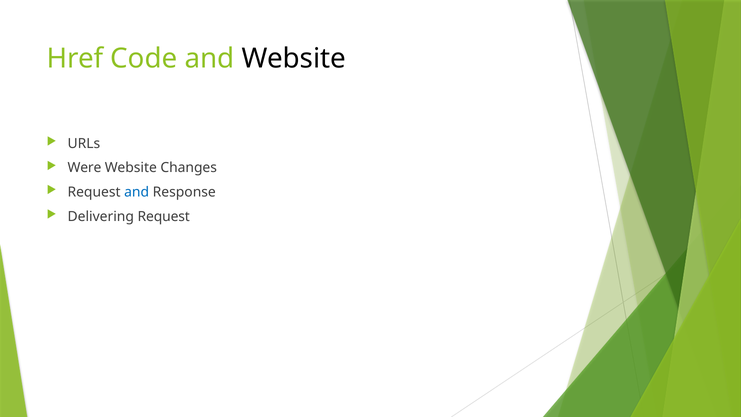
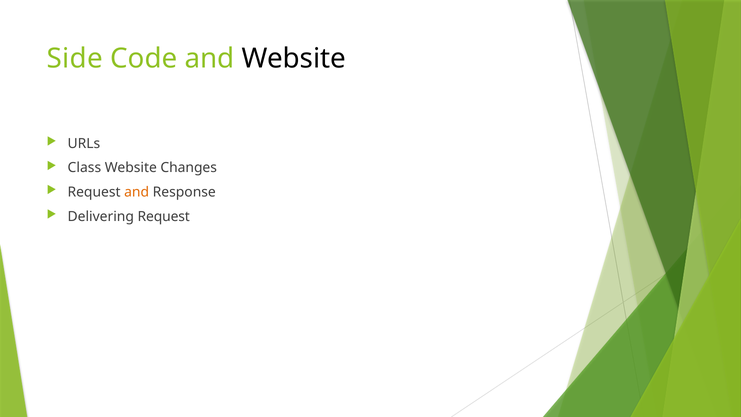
Href: Href -> Side (75, 58)
Were: Were -> Class (84, 168)
and colour: blue -> orange (137, 192)
